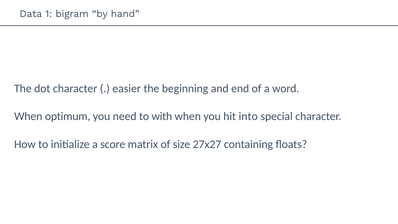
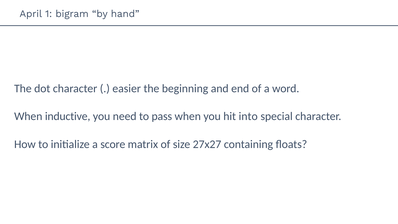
Data: Data -> April (31, 14)
optimum: optimum -> inductive (68, 116)
with: with -> pass (162, 116)
